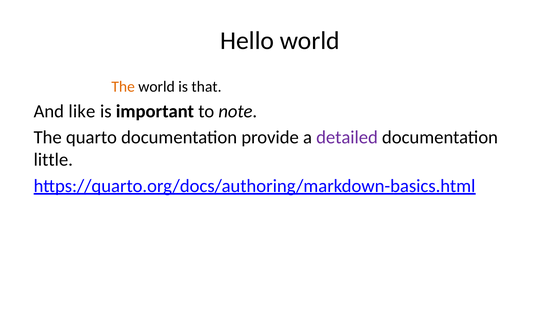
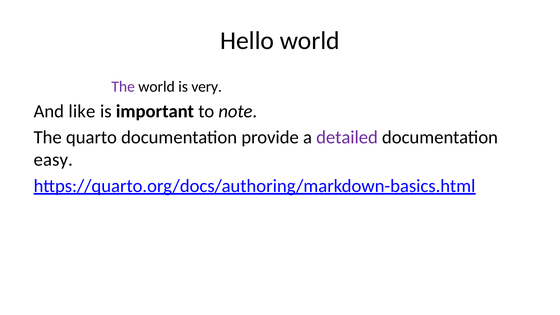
The colour: orange -> purple (123, 87)
that: that -> very (207, 87)
little: little -> easy (53, 160)
